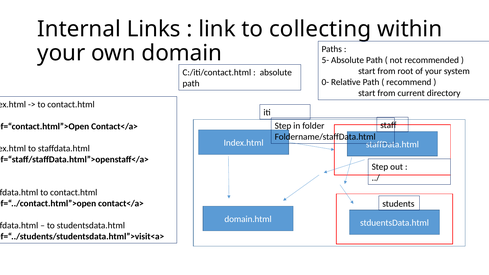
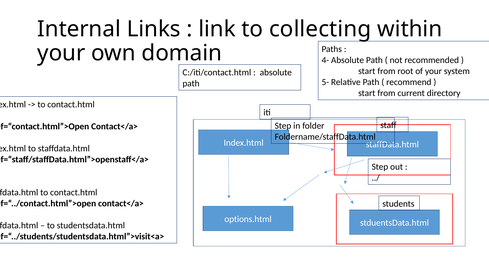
5-: 5- -> 4- (325, 60)
0-: 0- -> 5- (325, 82)
domain.html: domain.html -> options.html (248, 219)
